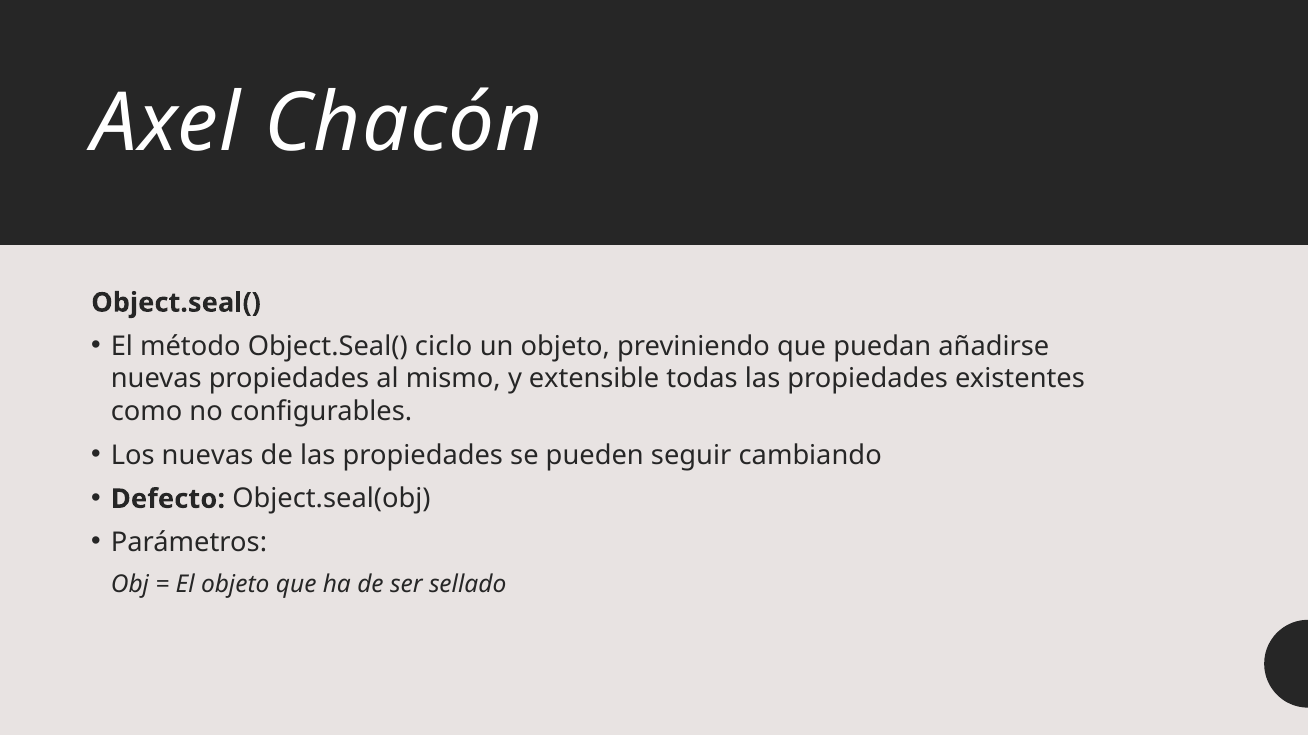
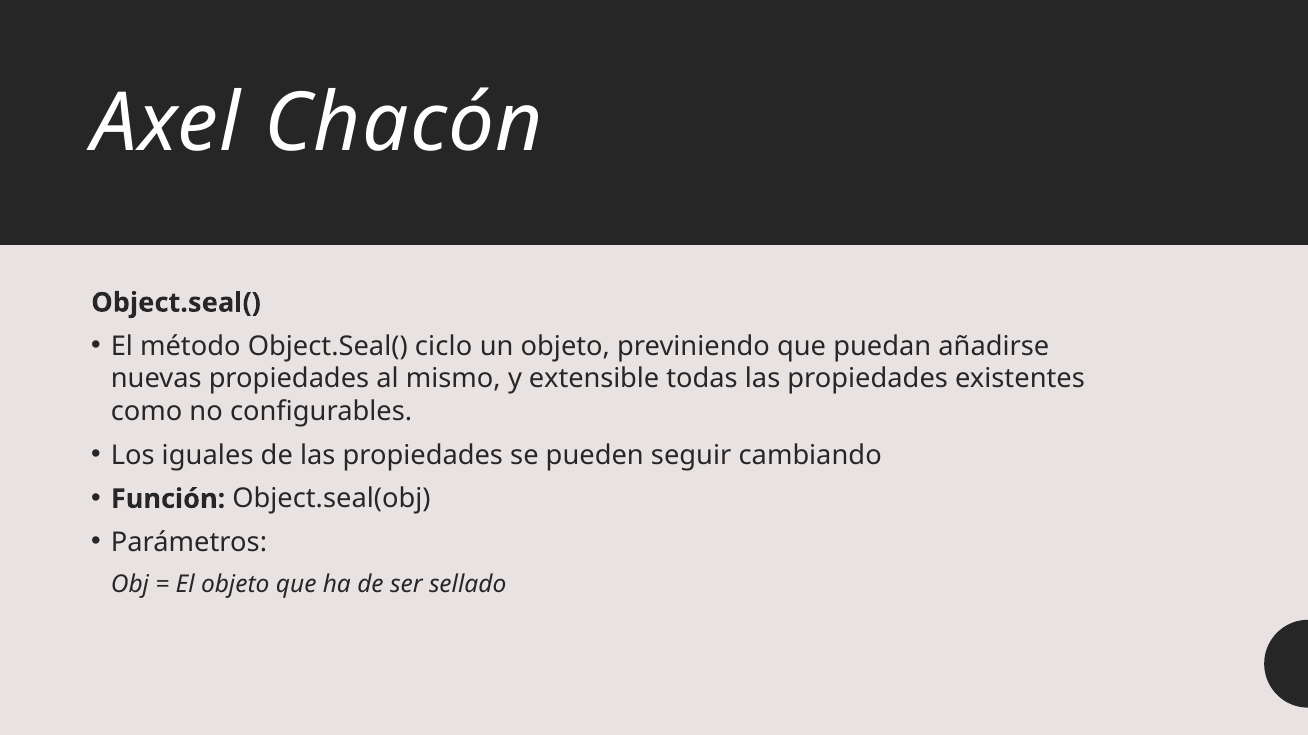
Los nuevas: nuevas -> iguales (208, 456)
Defecto: Defecto -> Función (168, 499)
